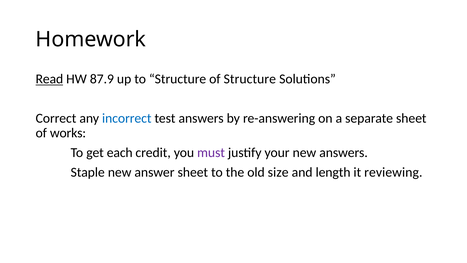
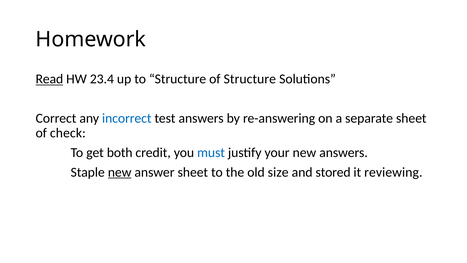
87.9: 87.9 -> 23.4 (102, 79)
works: works -> check (68, 133)
each: each -> both (120, 152)
must colour: purple -> blue (211, 152)
new underline: none -> present (120, 172)
length: length -> stored (333, 172)
